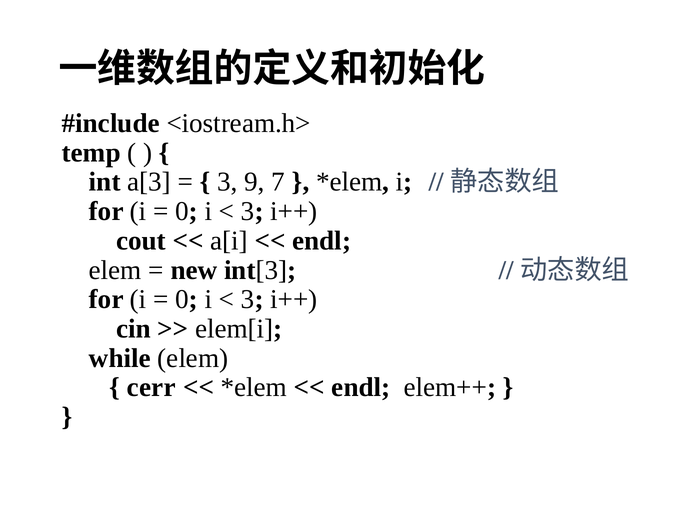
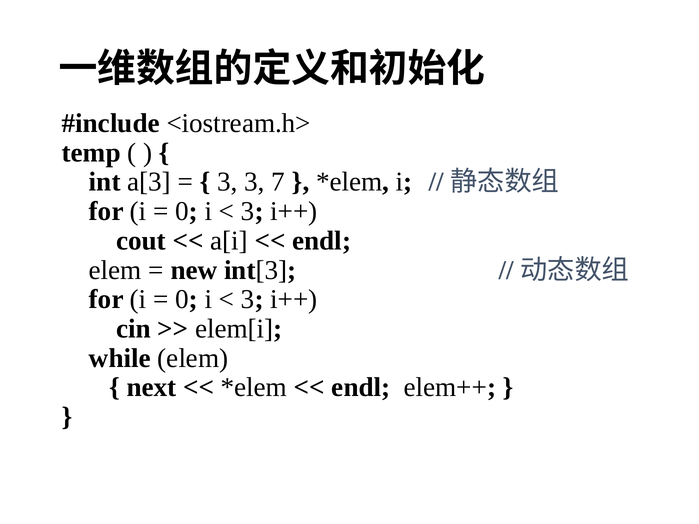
3 9: 9 -> 3 (255, 182)
cerr: cerr -> next (151, 388)
